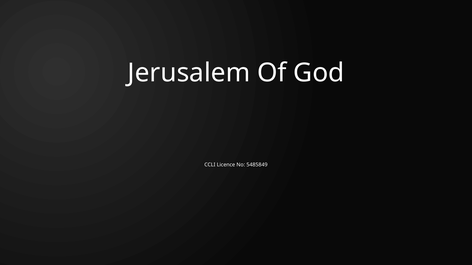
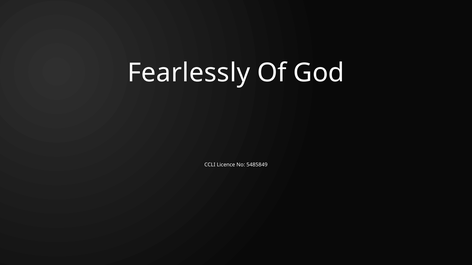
Jerusalem: Jerusalem -> Fearlessly (189, 73)
